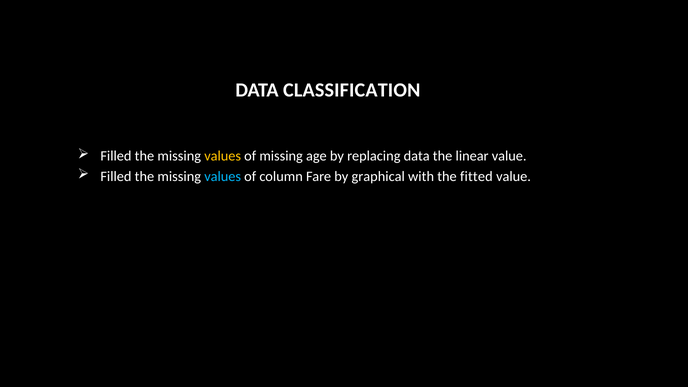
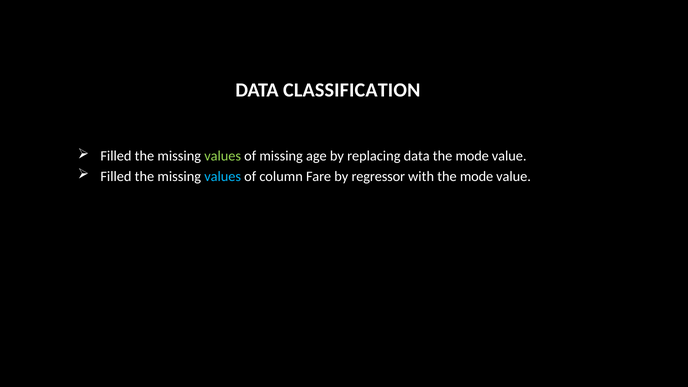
values colour: yellow -> light green (223, 156)
linear: linear -> mode (472, 156)
graphical: graphical -> regressor (378, 176)
with the fitted: fitted -> mode (477, 176)
